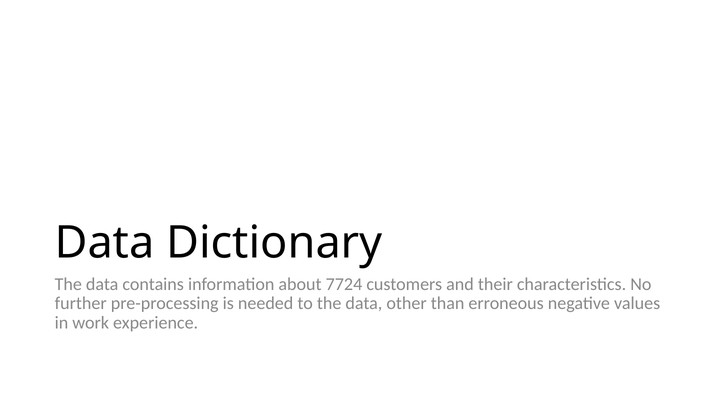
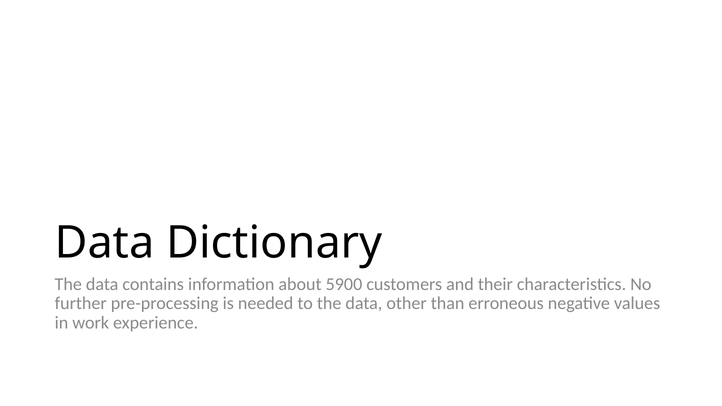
7724: 7724 -> 5900 (344, 284)
